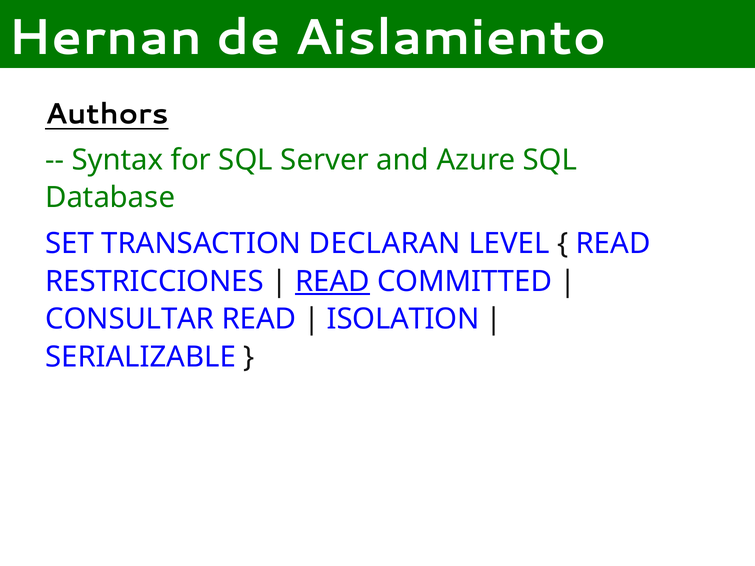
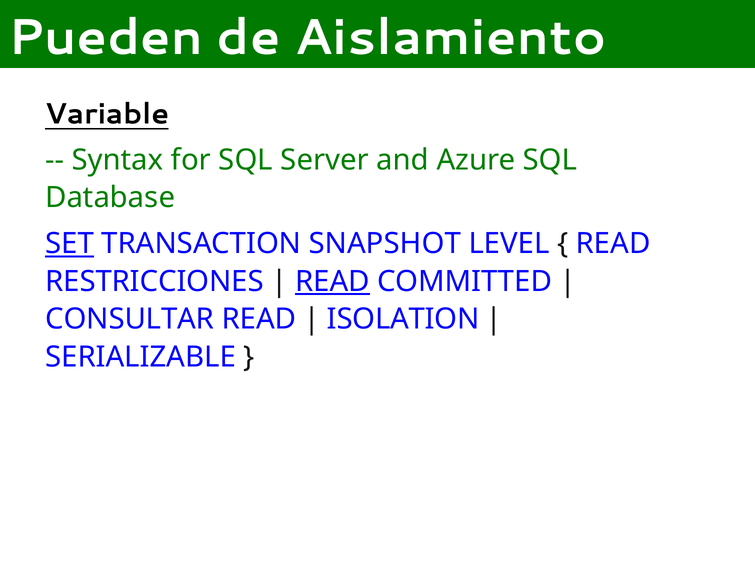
Hernan: Hernan -> Pueden (105, 37)
Authors: Authors -> Variable (107, 114)
SET underline: none -> present (70, 244)
DECLARAN: DECLARAN -> SNAPSHOT (385, 244)
